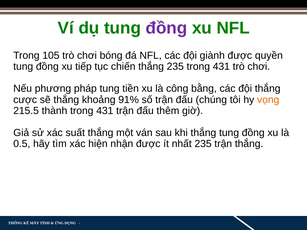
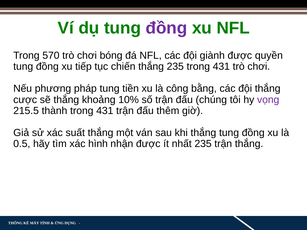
105: 105 -> 570 (51, 56)
91%: 91% -> 10% (129, 100)
vọng colour: orange -> purple (268, 100)
hiện: hiện -> hình (98, 144)
